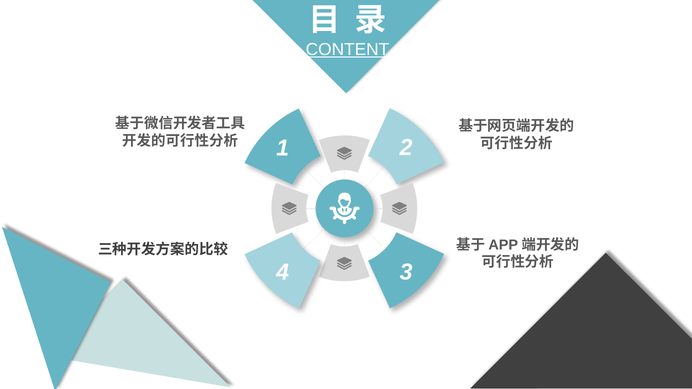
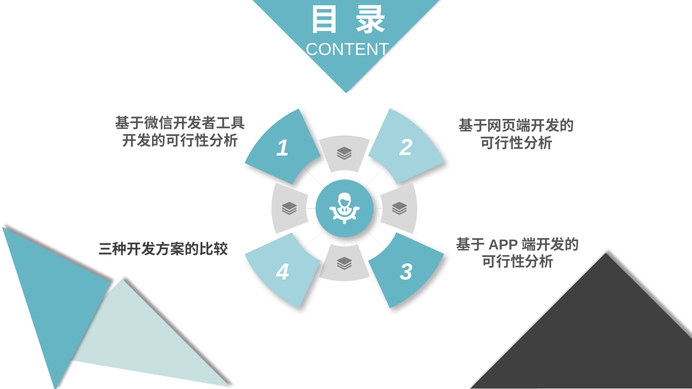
CONTENT underline: present -> none (348, 50)
